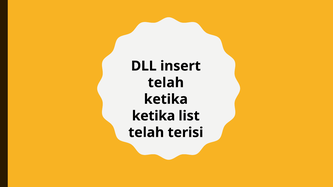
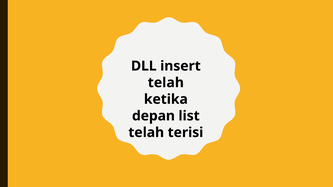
ketika: ketika -> depan (153, 116)
